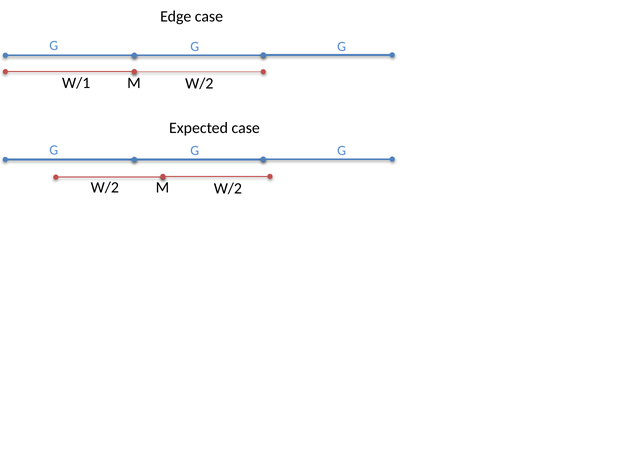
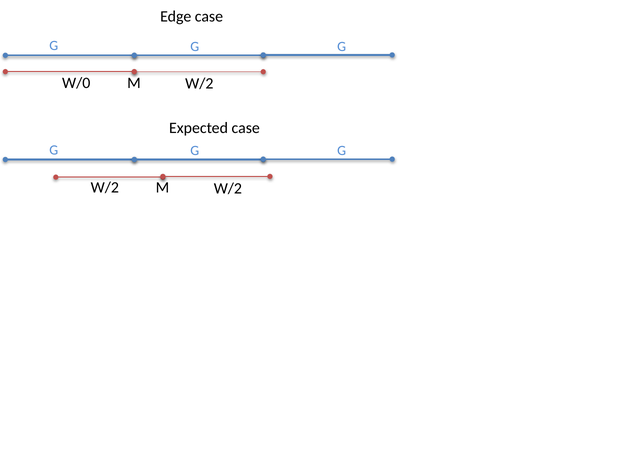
W/1: W/1 -> W/0 (76, 83)
